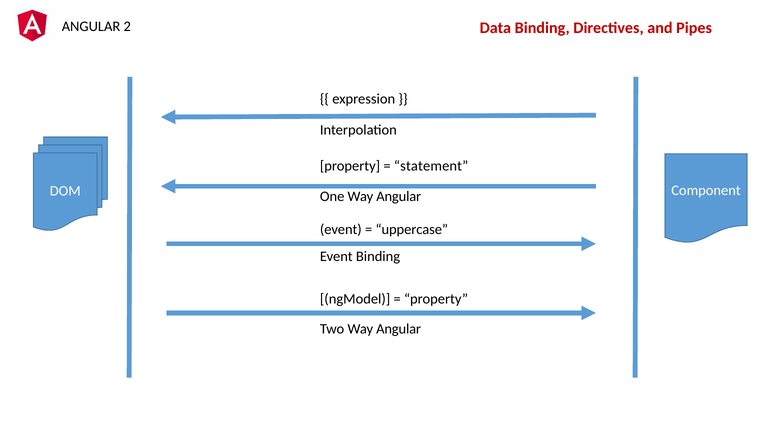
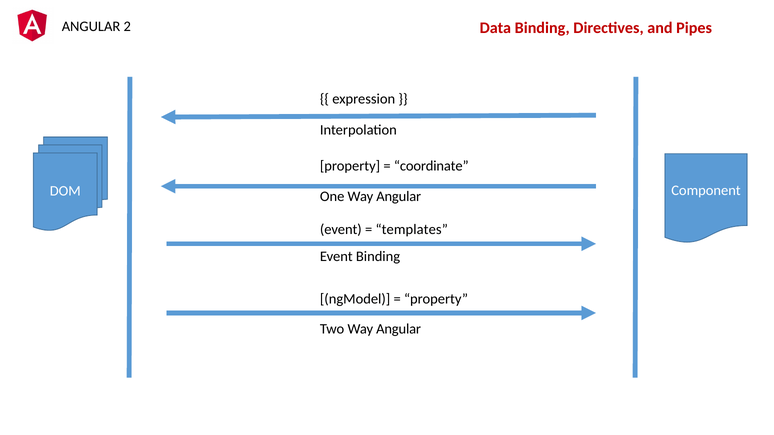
statement: statement -> coordinate (431, 166)
uppercase: uppercase -> templates (412, 230)
